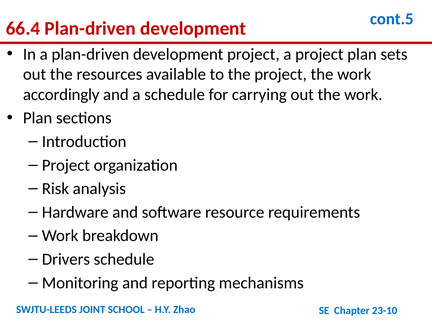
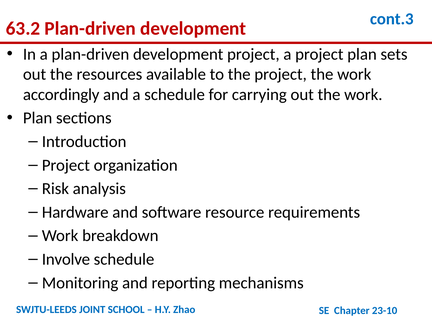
cont.5: cont.5 -> cont.3 (392, 19)
66.4: 66.4 -> 63.2 (23, 28)
Drivers: Drivers -> Involve (66, 259)
